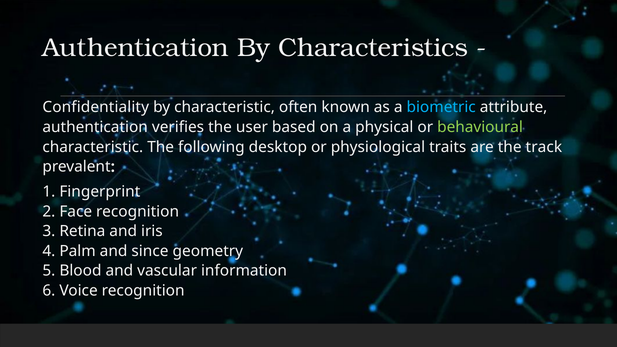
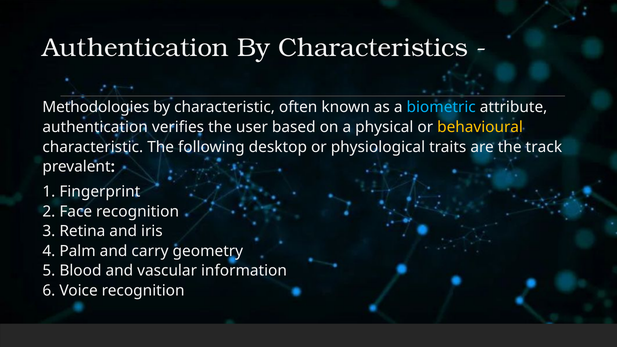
Confidentiality: Confidentiality -> Methodologies (96, 107)
behavioural colour: light green -> yellow (480, 127)
since: since -> carry (150, 251)
